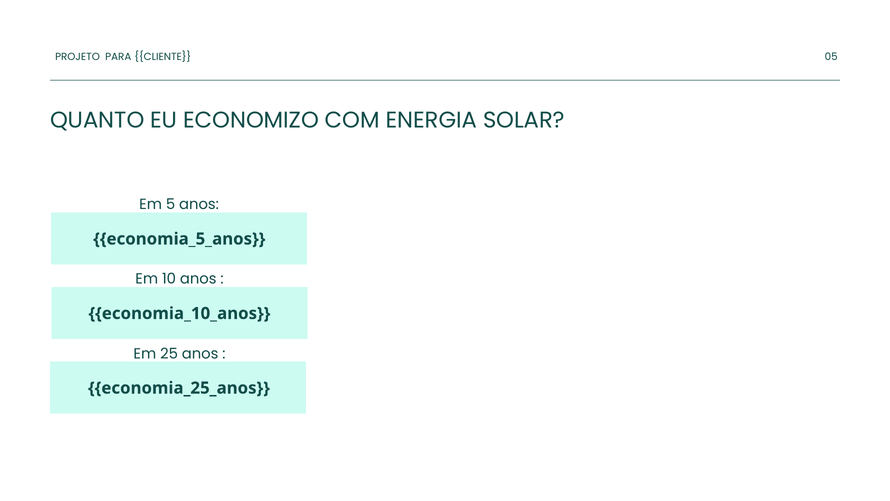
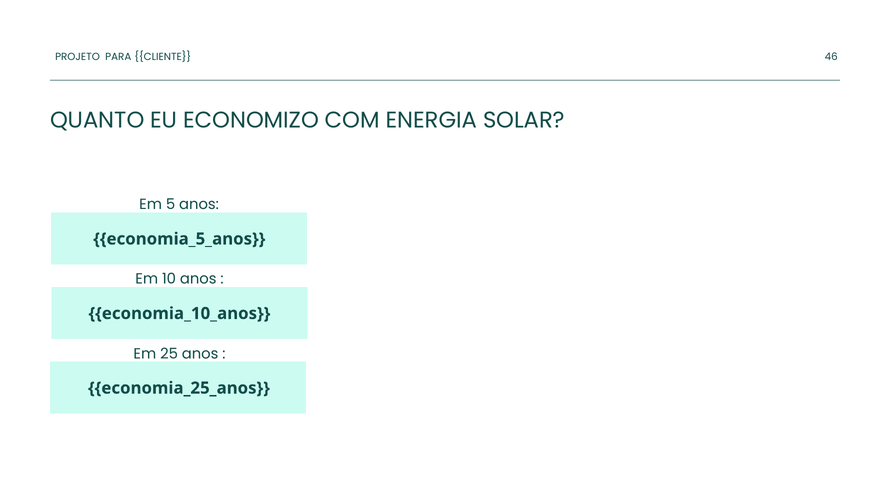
05: 05 -> 46 (831, 57)
